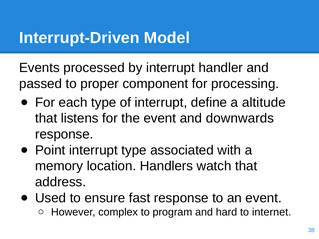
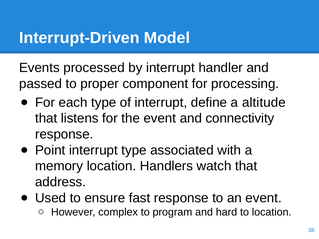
downwards: downwards -> connectivity (240, 118)
to internet: internet -> location (272, 212)
